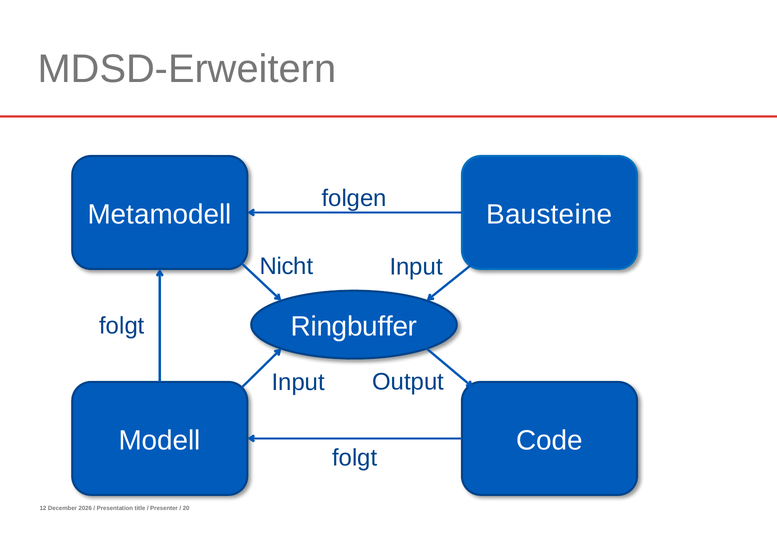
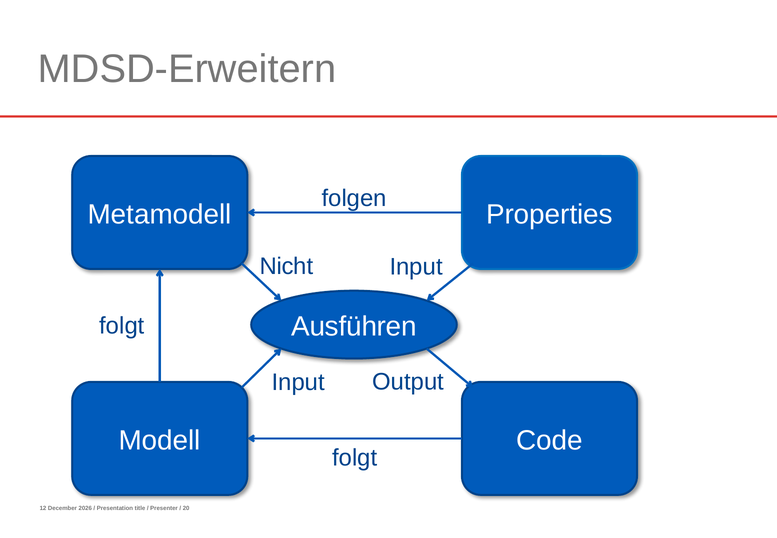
Bausteine: Bausteine -> Properties (549, 214)
Ringbuffer: Ringbuffer -> Ausführen (354, 326)
